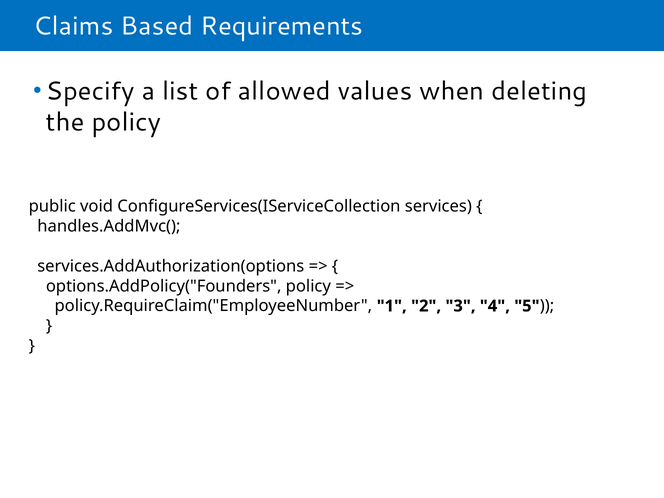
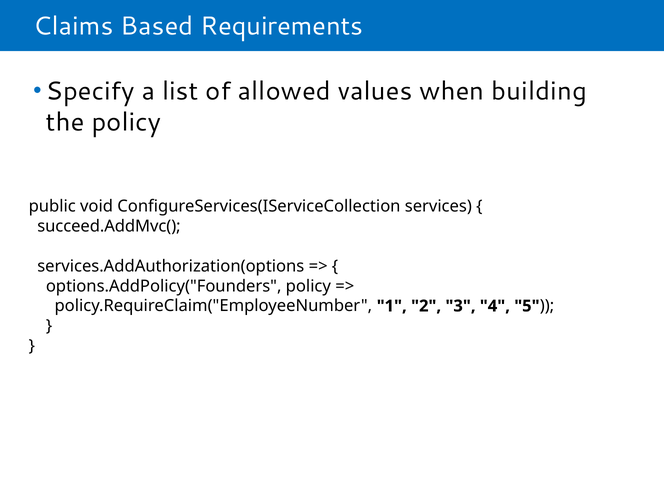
deleting: deleting -> building (539, 91)
handles.AddMvc(: handles.AddMvc( -> succeed.AddMvc( (109, 226)
